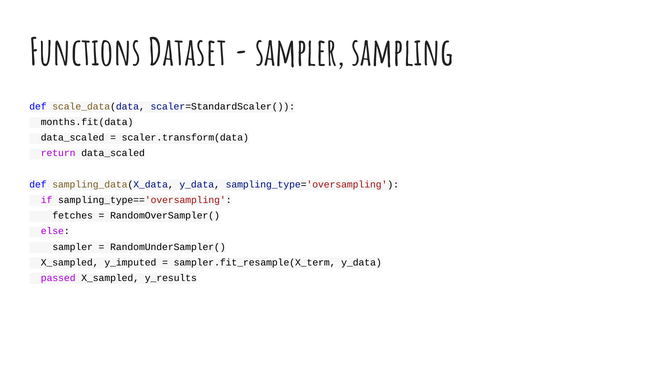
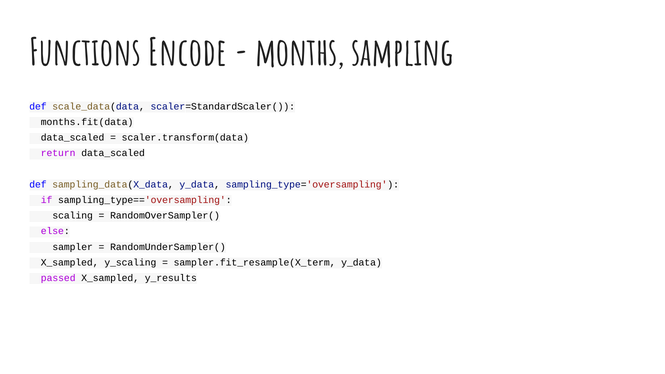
Dataset: Dataset -> Encode (187, 53)
sampler: sampler -> months (300, 53)
fetches: fetches -> scaling (73, 216)
y_imputed: y_imputed -> y_scaling (130, 263)
